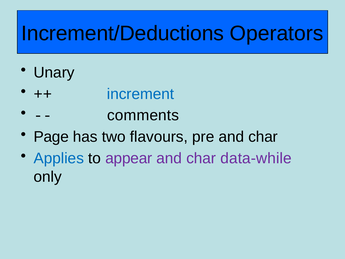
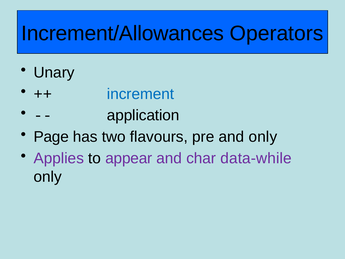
Increment/Deductions: Increment/Deductions -> Increment/Allowances (123, 33)
comments: comments -> application (143, 115)
pre and char: char -> only (263, 137)
Applies colour: blue -> purple (59, 158)
